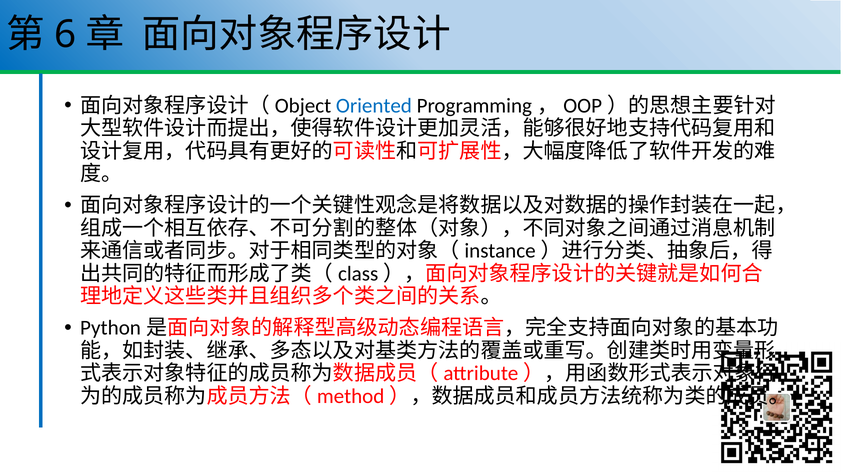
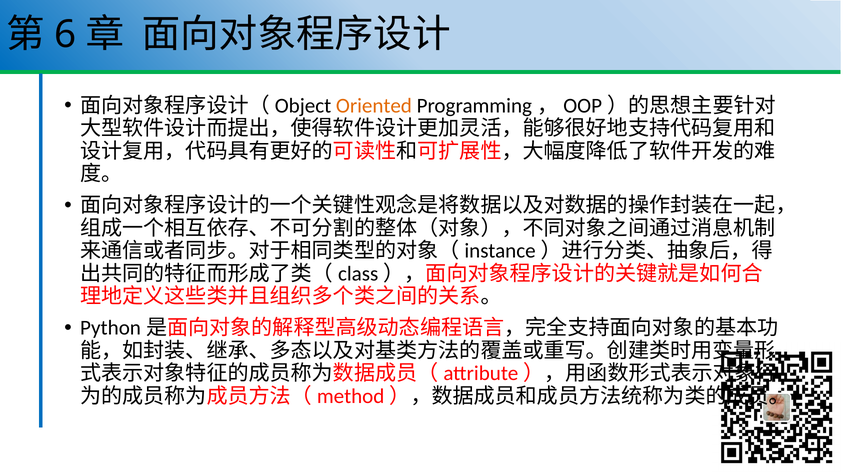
Oriented colour: blue -> orange (374, 106)
